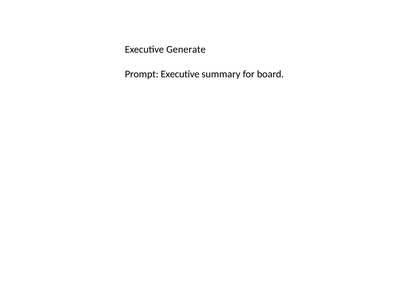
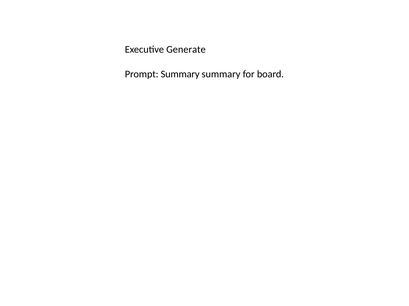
Prompt Executive: Executive -> Summary (180, 74)
